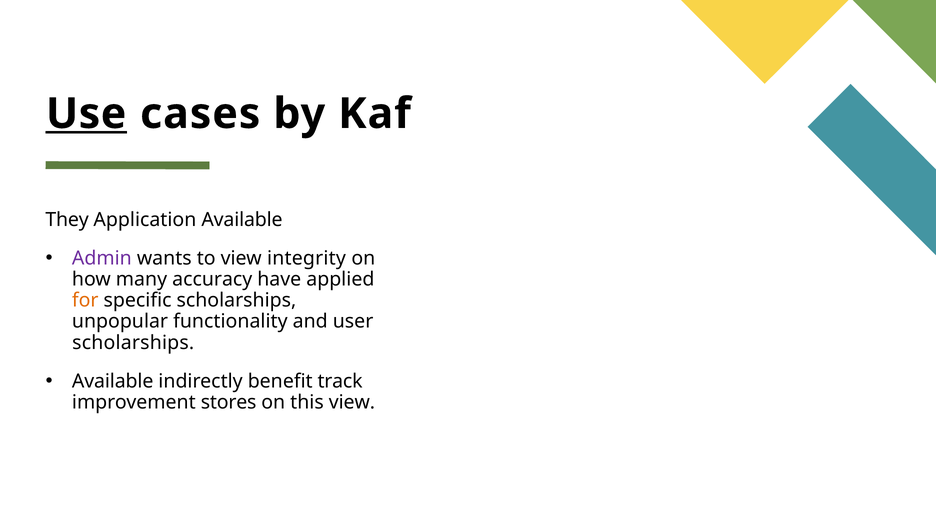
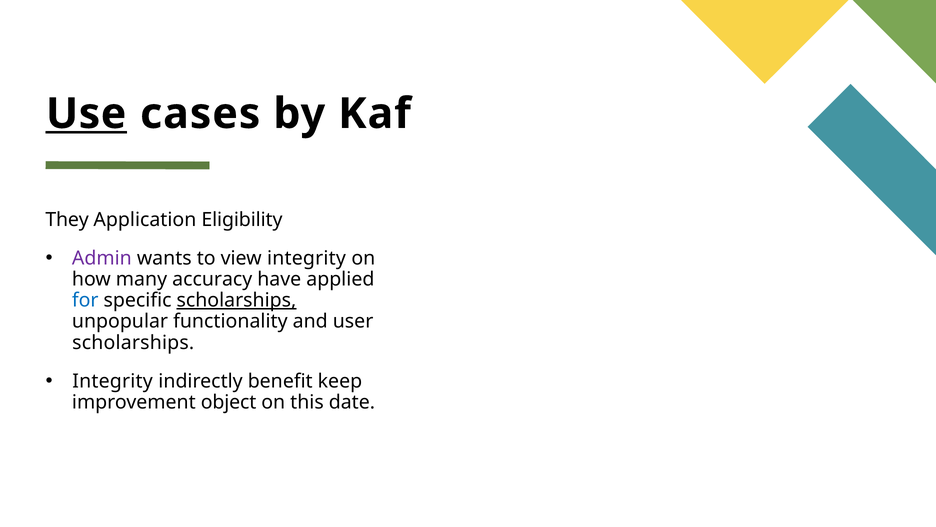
Application Available: Available -> Eligibility (242, 219)
for colour: orange -> blue (85, 300)
scholarships underline: none -> present (236, 300)
Available: Available -> Integrity (113, 381)
track: track -> keep (340, 381)
stores: stores -> object (229, 402)
this view: view -> date (352, 402)
